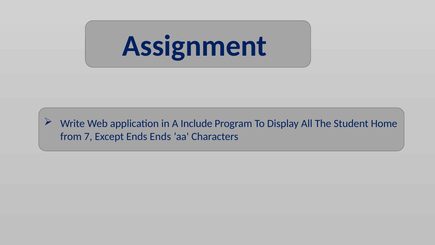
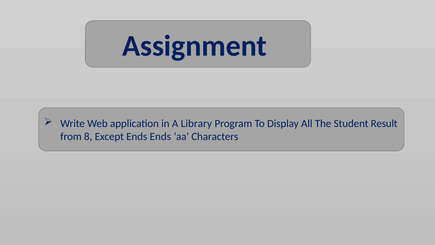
Include: Include -> Library (196, 123)
Home: Home -> Result (384, 123)
7: 7 -> 8 (88, 136)
